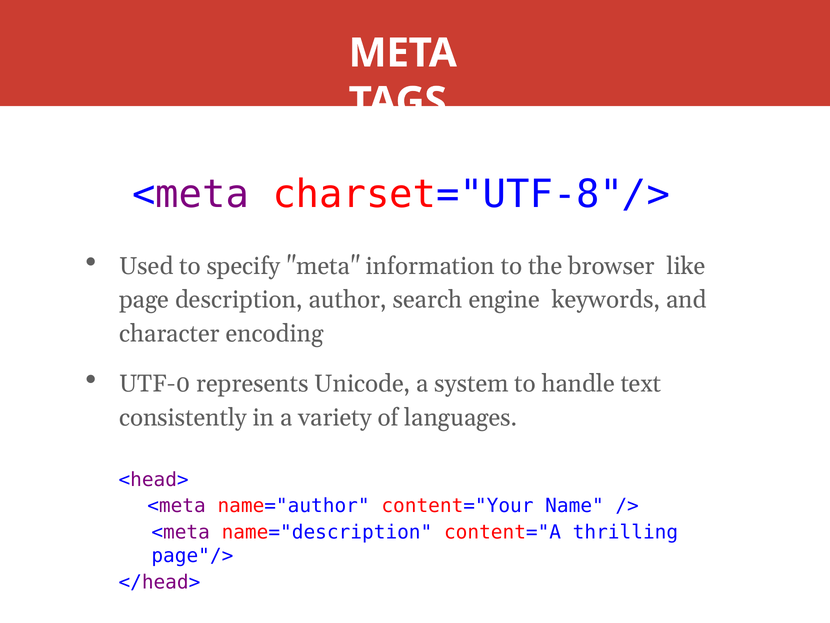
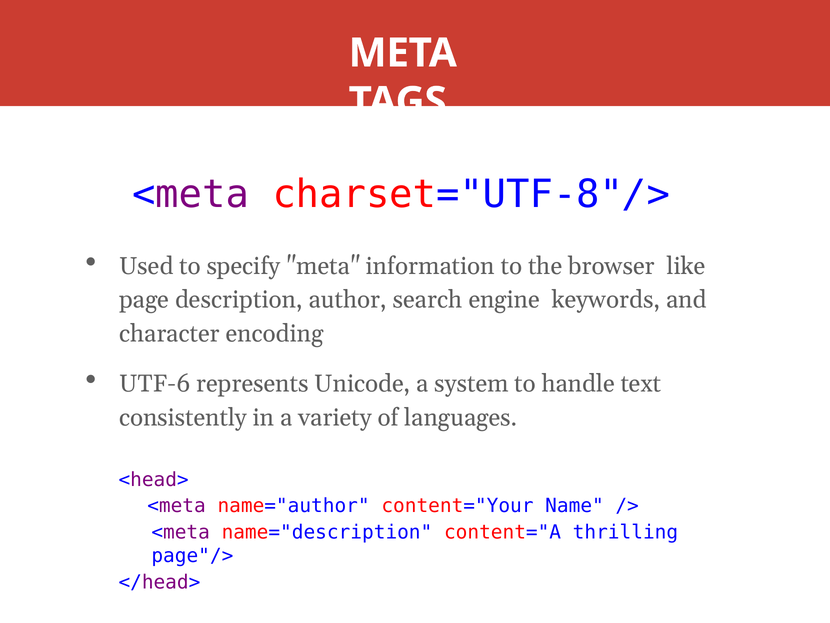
UTF-0: UTF-0 -> UTF-6 (155, 384)
